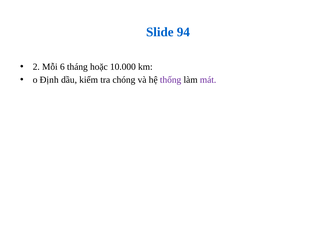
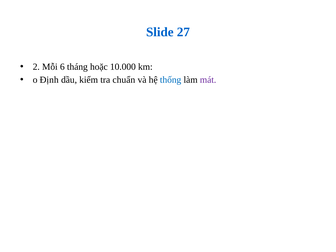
94: 94 -> 27 (183, 32)
chóng: chóng -> chuẩn (124, 80)
thống colour: purple -> blue (171, 80)
